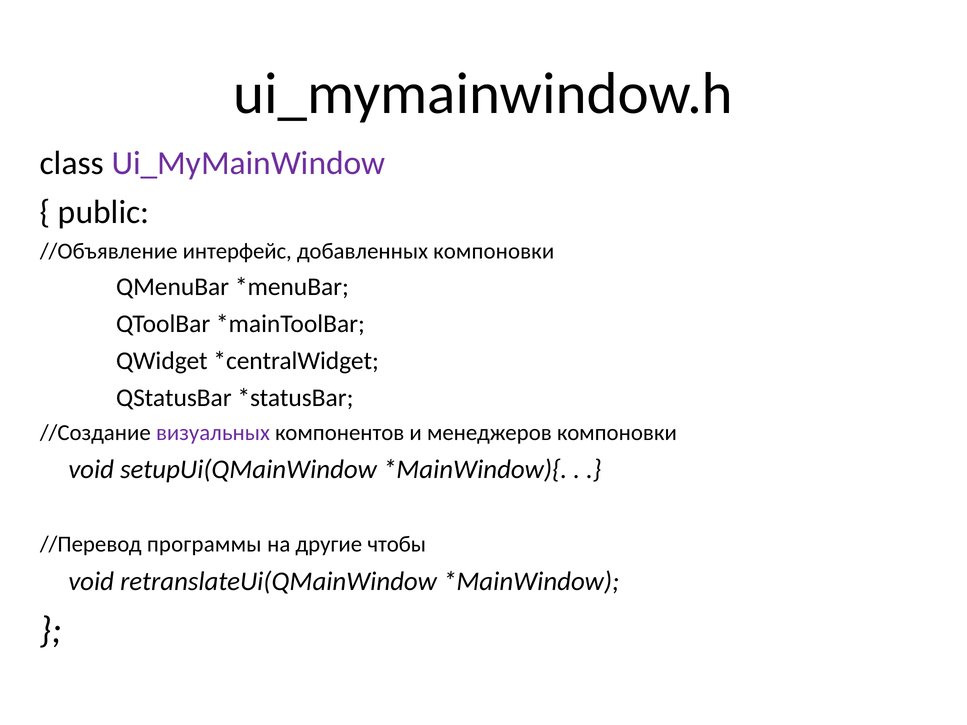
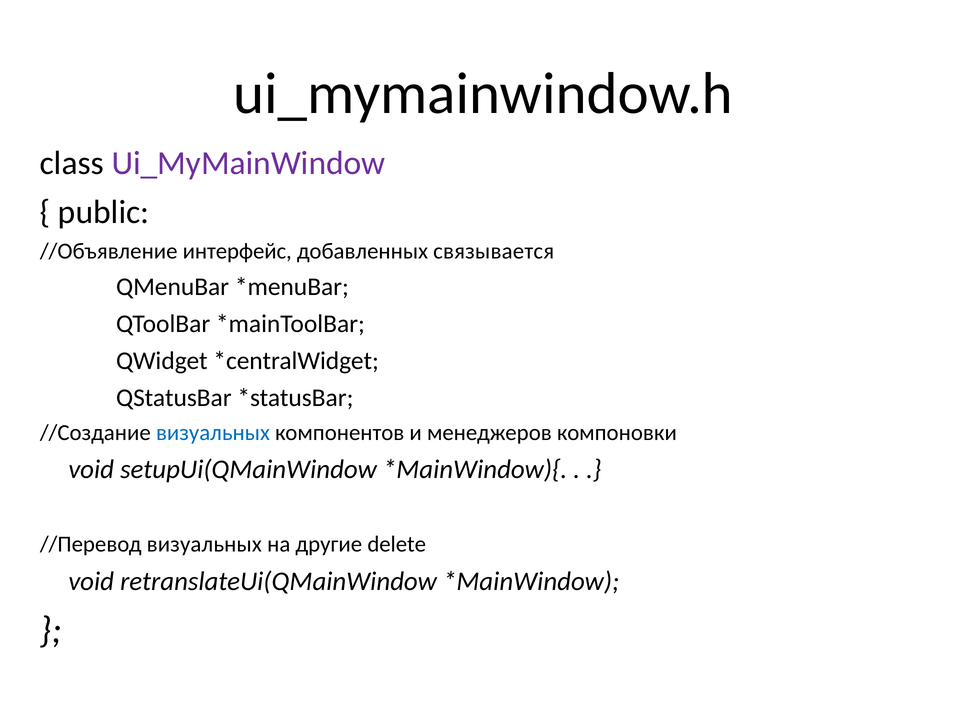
добавленных компоновки: компоновки -> связывается (494, 251)
визуальных colour: purple -> blue (213, 433)
//Перевод программы: программы -> визуальных (204, 544)
чтобы: чтобы -> delete (397, 544)
